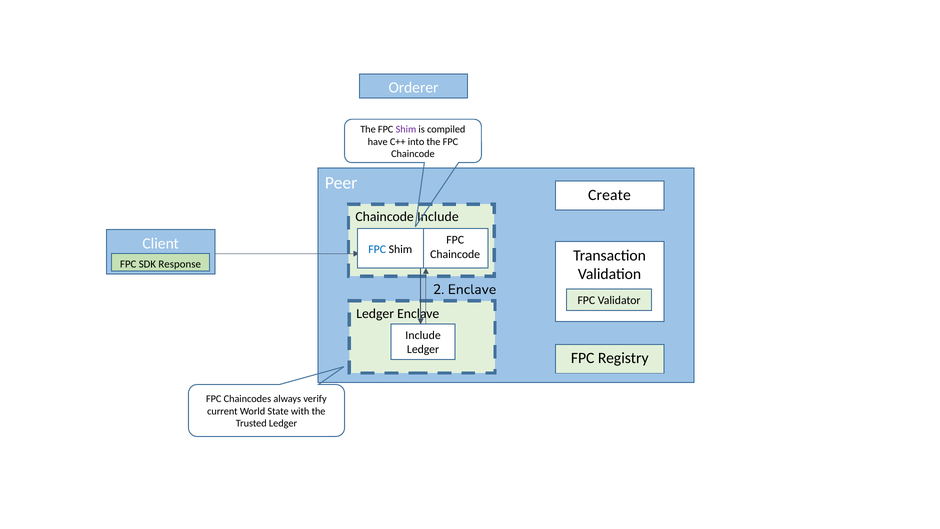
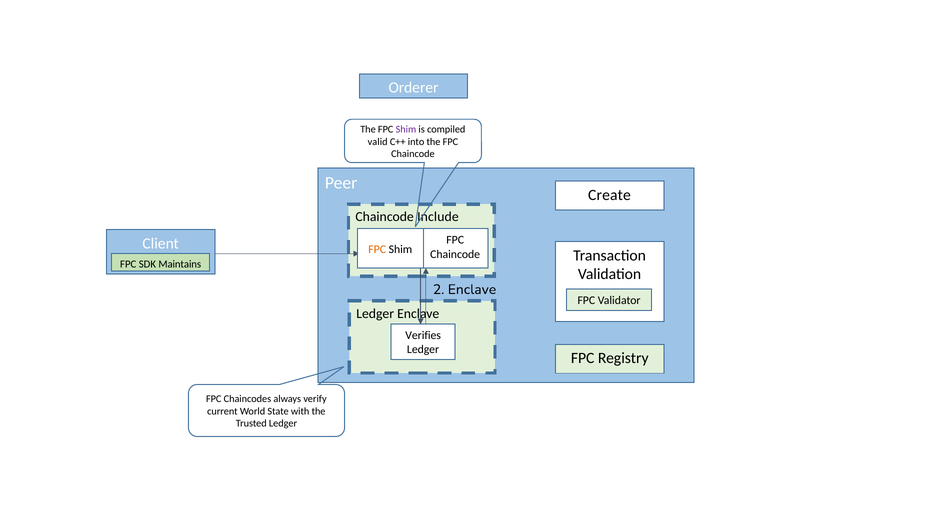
have: have -> valid (378, 142)
FPC colour: blue -> orange (377, 249)
Response: Response -> Maintains (180, 264)
Include: Include -> Verifies (423, 335)
